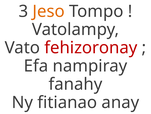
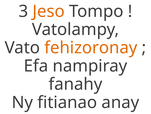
fehizoronay colour: red -> orange (91, 47)
